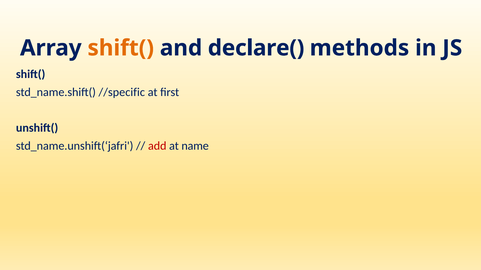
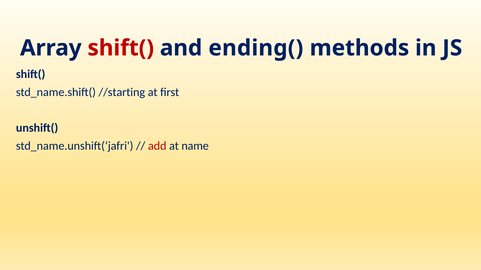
shift( colour: orange -> red (121, 48)
declare(: declare( -> ending( (256, 48)
//specific: //specific -> //starting (122, 92)
